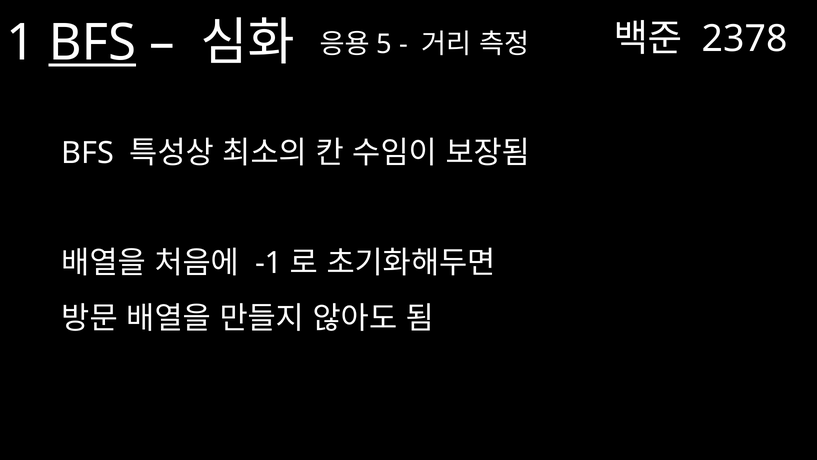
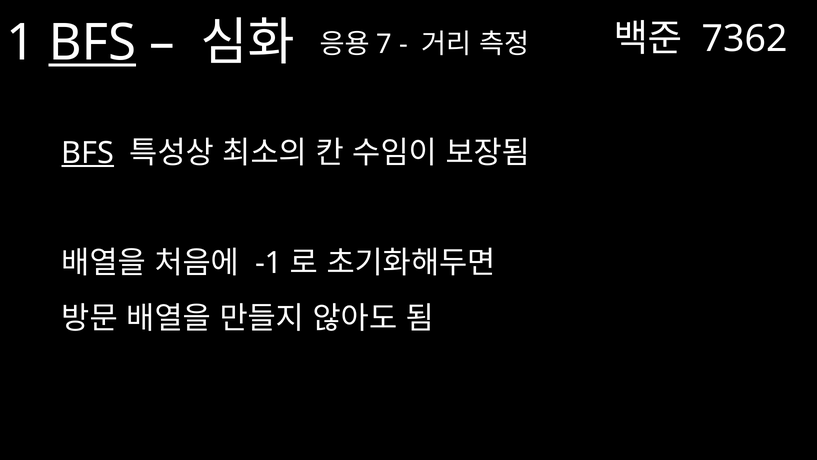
2378: 2378 -> 7362 (745, 39)
5: 5 -> 7 (384, 44)
BFS underline: none -> present (88, 153)
